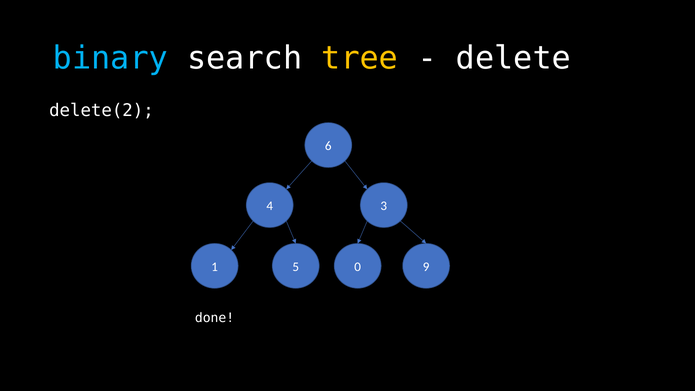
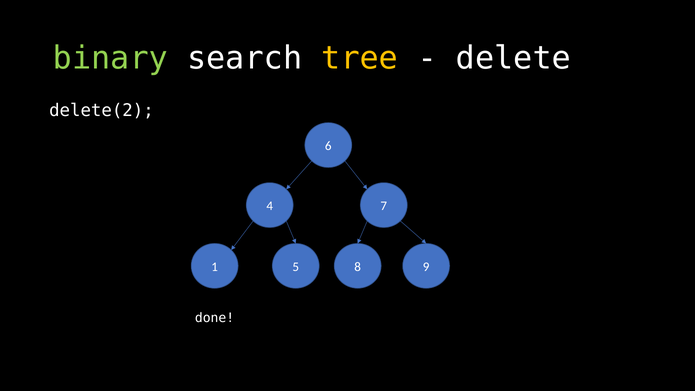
binary colour: light blue -> light green (110, 58)
3: 3 -> 7 (384, 206)
0: 0 -> 8 (358, 267)
